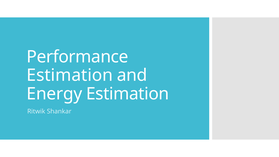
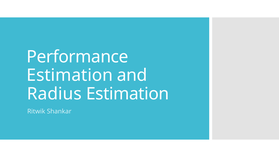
Energy: Energy -> Radius (54, 94)
